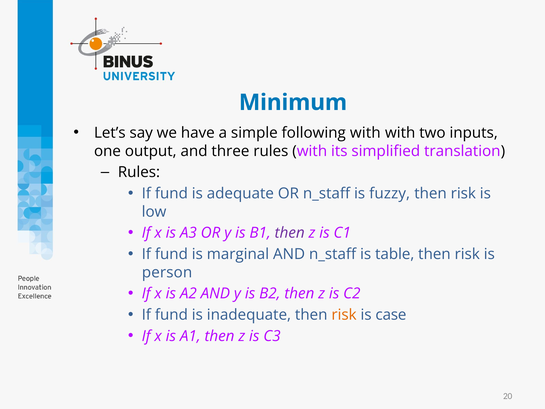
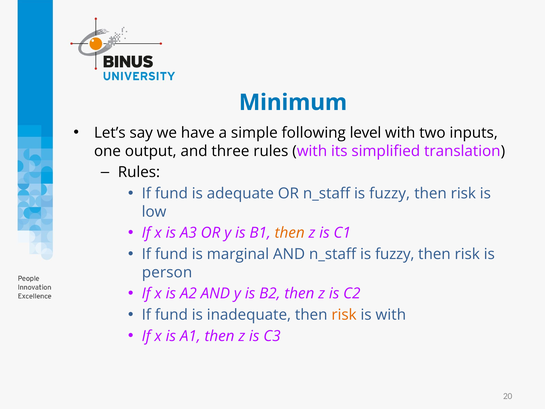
following with: with -> level (365, 133)
then colour: purple -> orange (290, 233)
AND n_staff is table: table -> fuzzy (395, 254)
is case: case -> with (391, 315)
